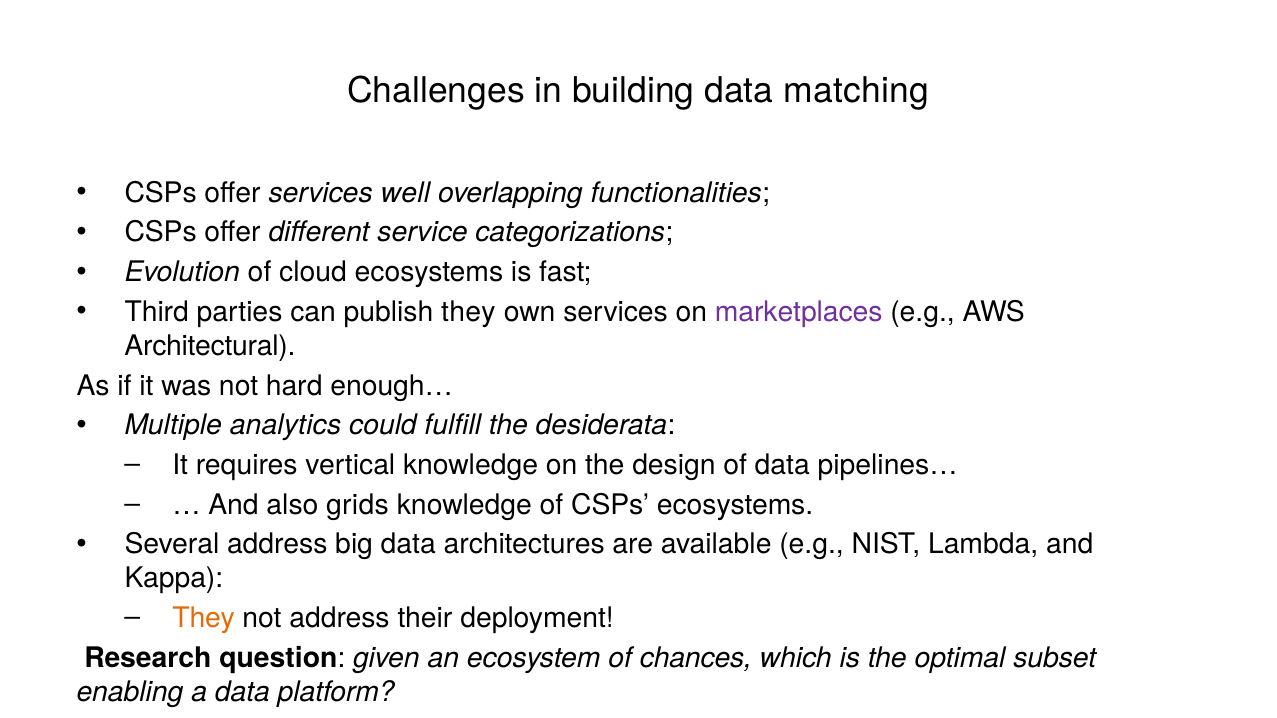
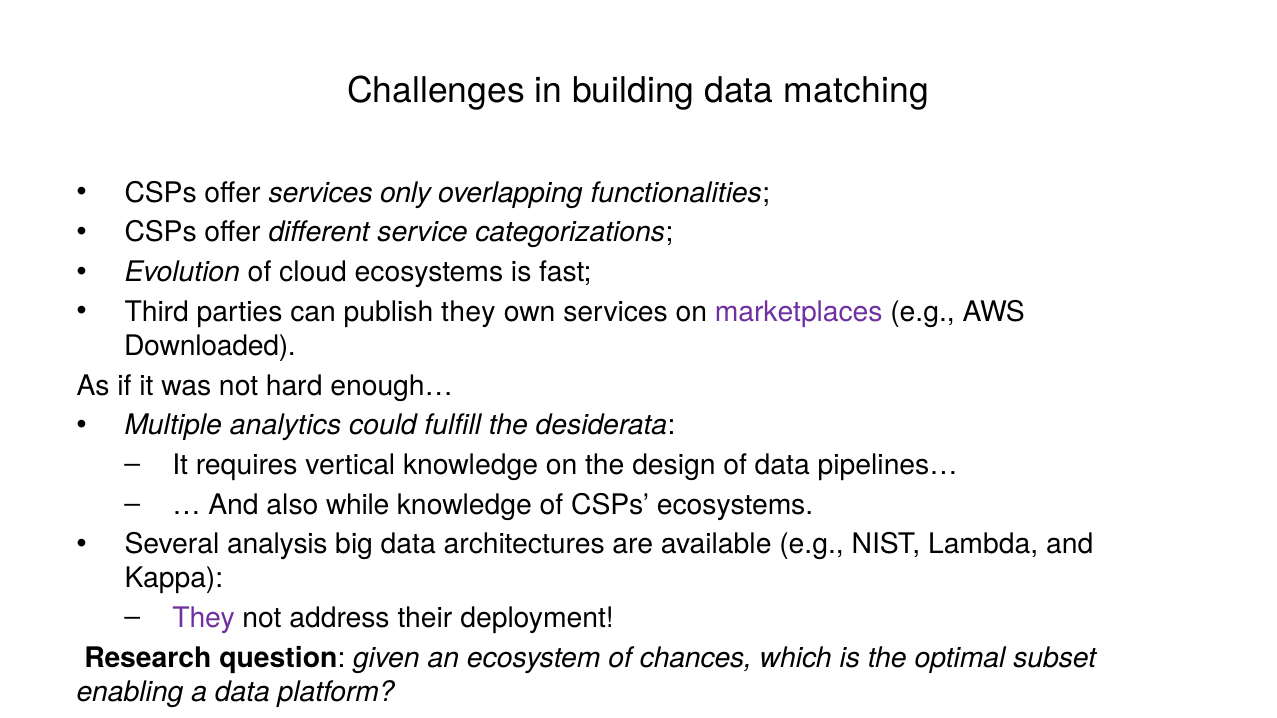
well: well -> only (406, 193)
Architectural: Architectural -> Downloaded (210, 346)
grids: grids -> while (358, 505)
Several address: address -> analysis (277, 545)
They colour: orange -> purple (204, 619)
